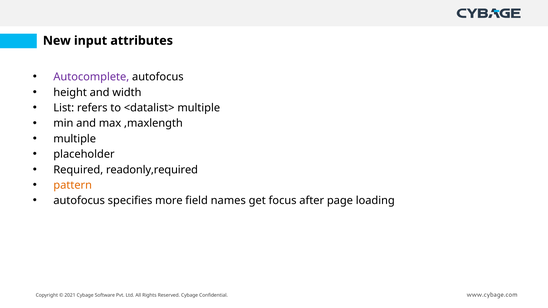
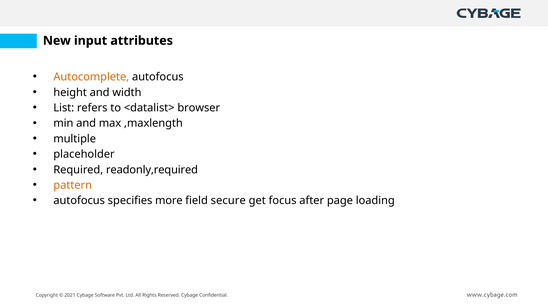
Autocomplete colour: purple -> orange (91, 77)
<datalist> multiple: multiple -> browser (199, 108)
names: names -> secure (228, 201)
